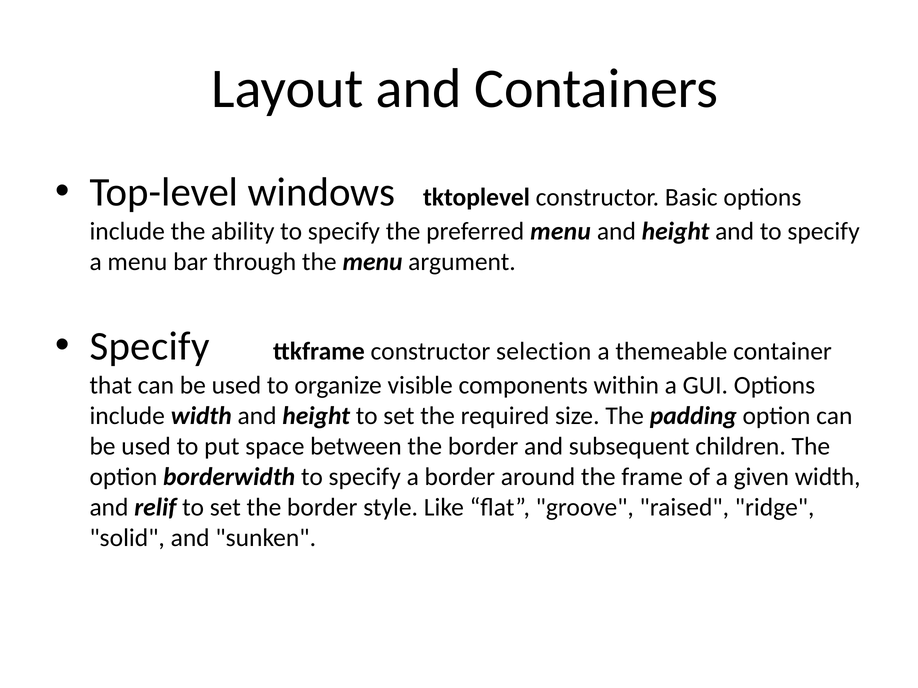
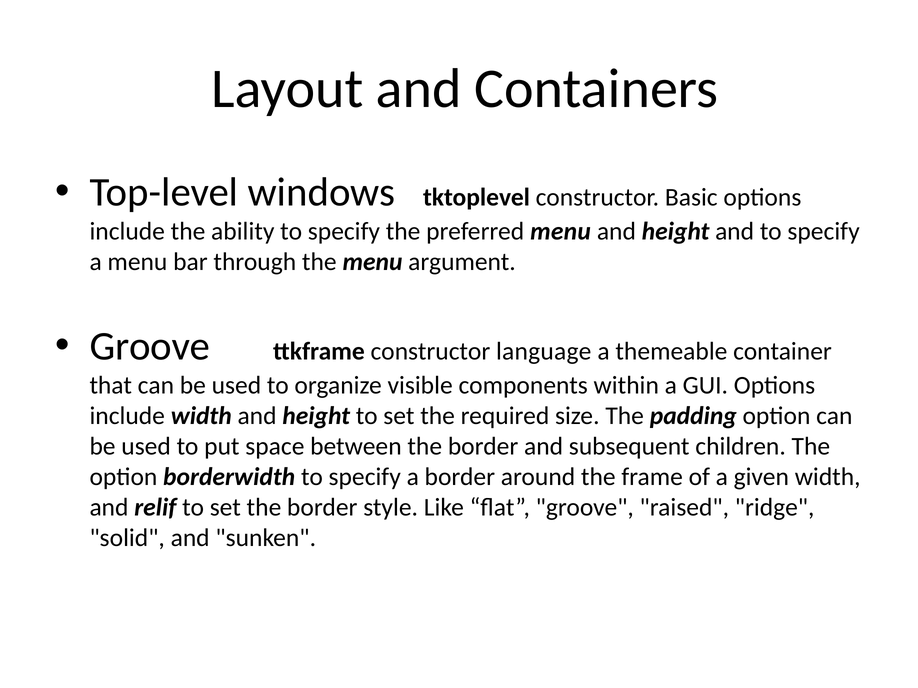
Specify: Specify -> Groove (150, 347)
selection: selection -> language (544, 352)
